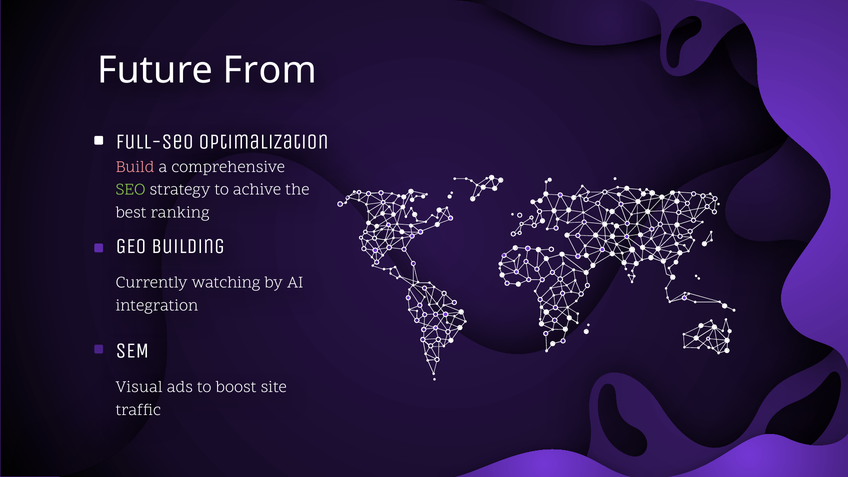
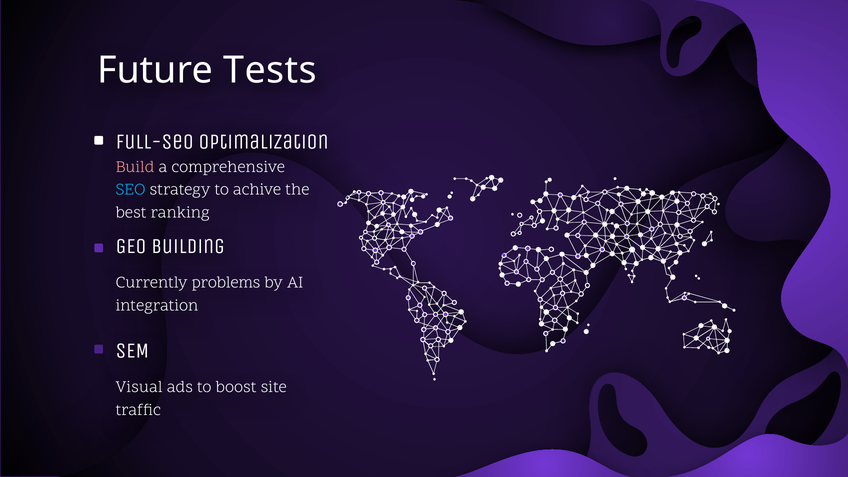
From: From -> Tests (270, 70)
SEO colour: light green -> light blue (131, 189)
watching: watching -> problems (226, 283)
